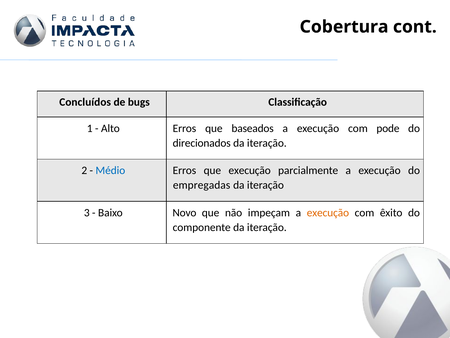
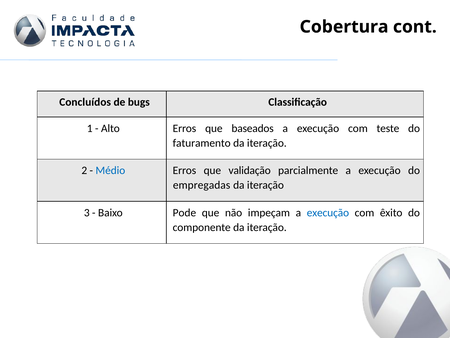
pode: pode -> teste (388, 128)
direcionados: direcionados -> faturamento (202, 143)
que execução: execução -> validação (250, 170)
Novo: Novo -> Pode (184, 212)
execução colour: orange -> blue (328, 212)
